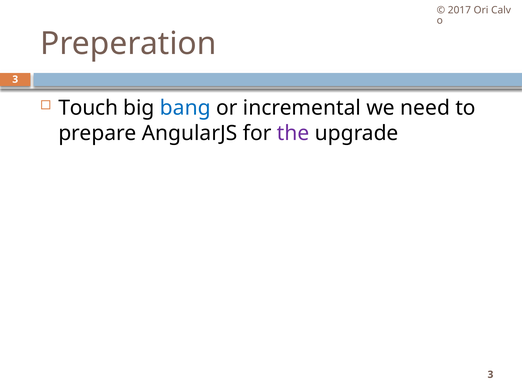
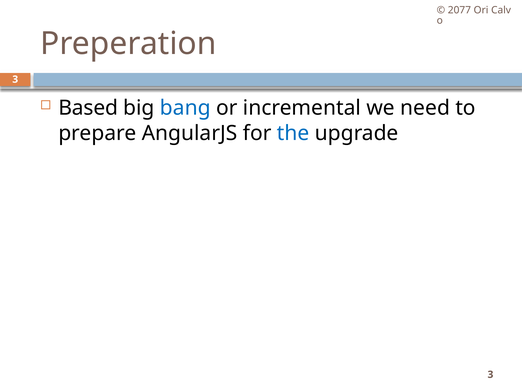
2017: 2017 -> 2077 (459, 10)
Touch: Touch -> Based (88, 108)
the colour: purple -> blue (293, 133)
